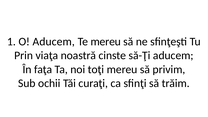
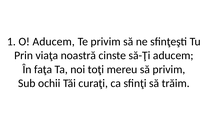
Te mereu: mereu -> privim (106, 42)
